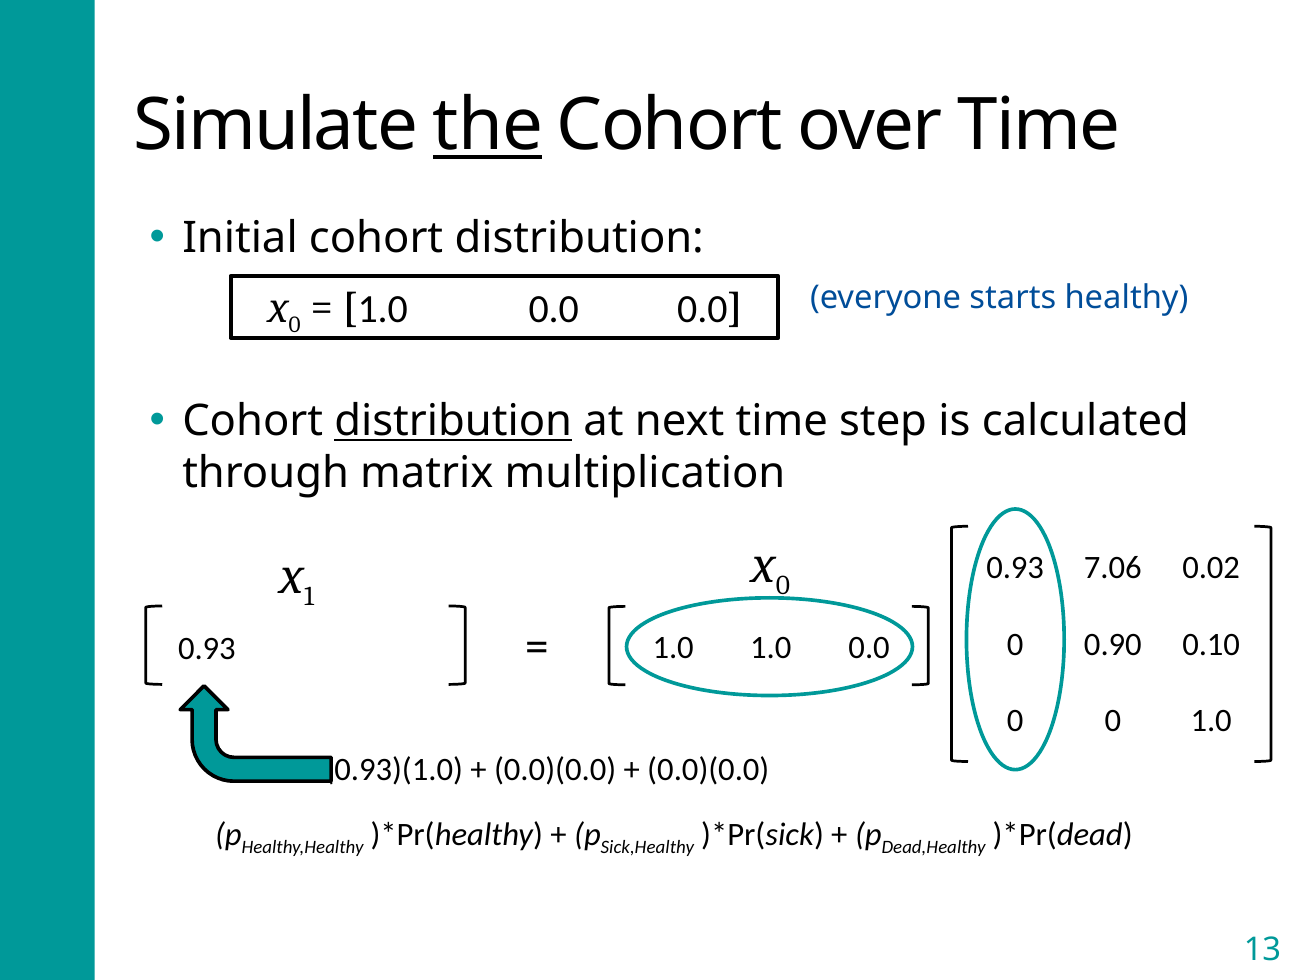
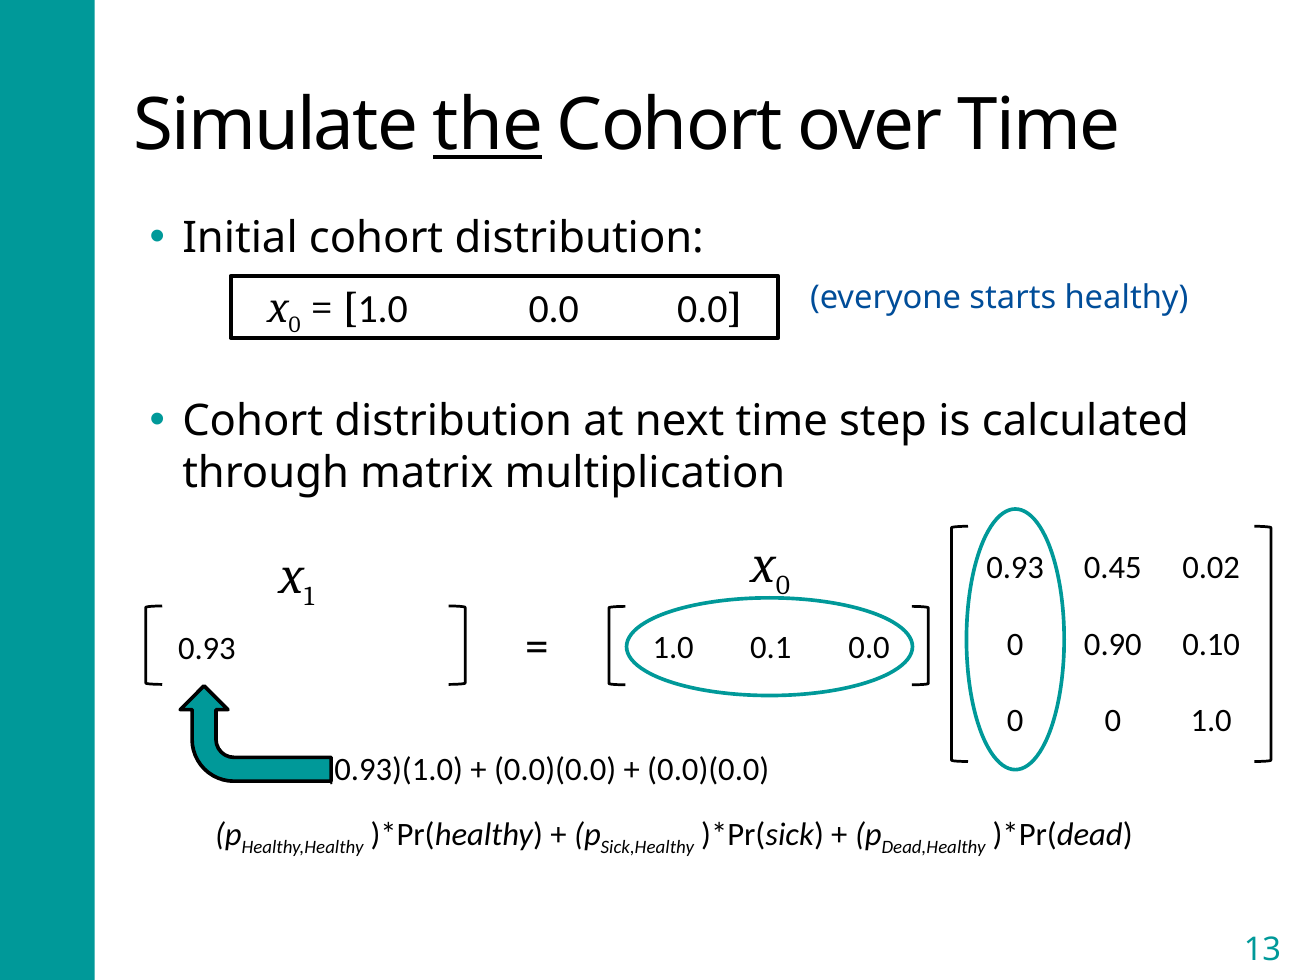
distribution underline: present -> none (453, 421)
7.06: 7.06 -> 0.45 (1113, 567)
1.0 1.0: 1.0 -> 0.1 (771, 647)
